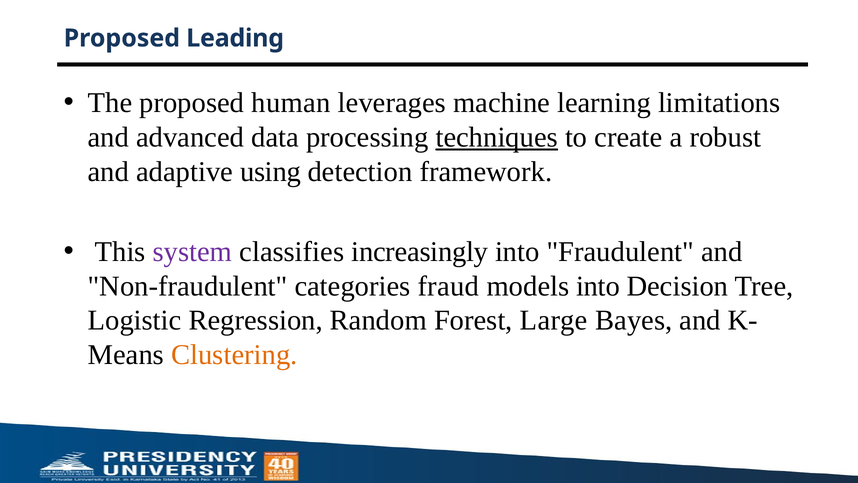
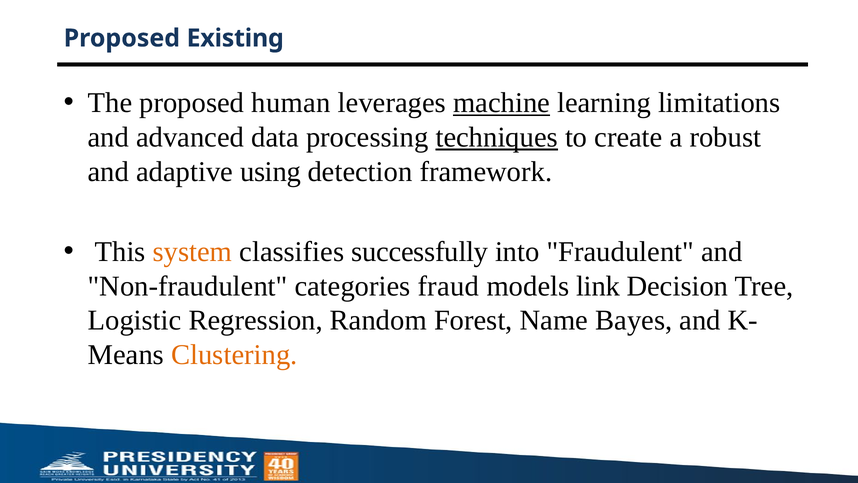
Leading: Leading -> Existing (235, 38)
machine underline: none -> present (502, 103)
system colour: purple -> orange (193, 252)
increasingly: increasingly -> successfully (420, 252)
models into: into -> link (598, 286)
Large: Large -> Name (554, 320)
